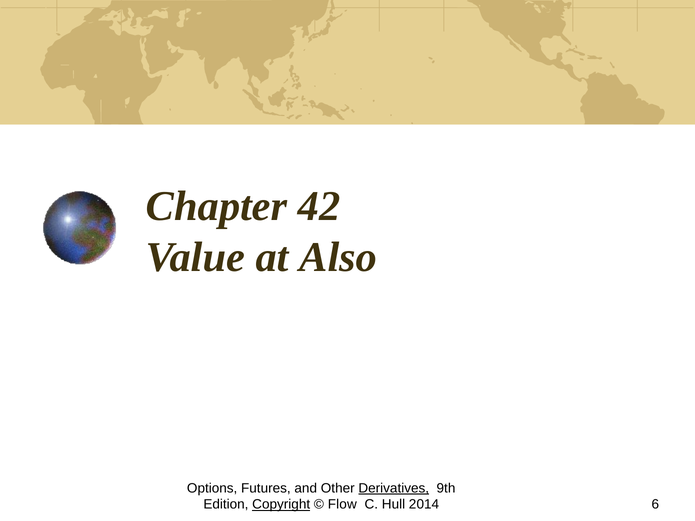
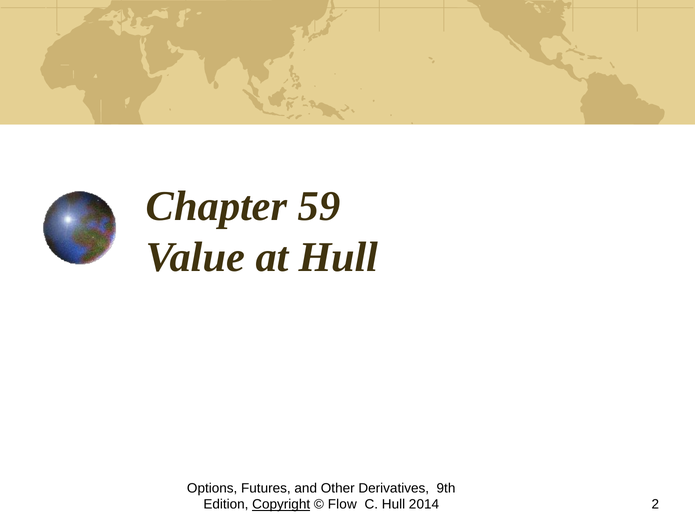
42: 42 -> 59 (319, 206)
at Also: Also -> Hull (338, 257)
Derivatives underline: present -> none (394, 489)
6: 6 -> 2 (655, 505)
